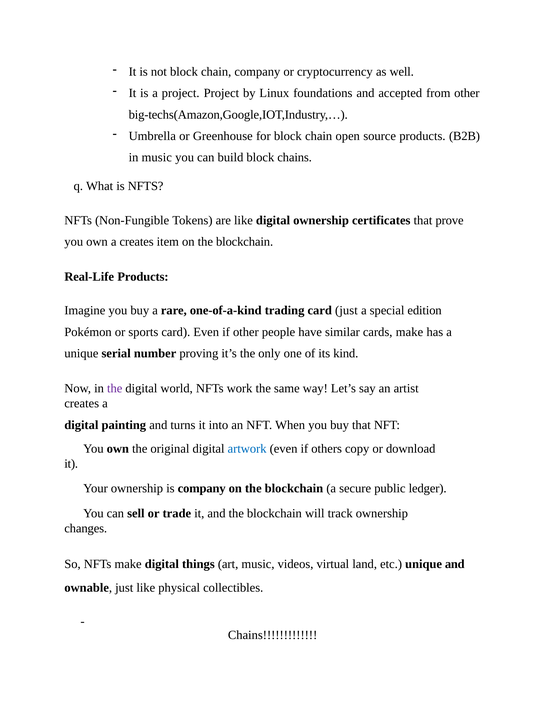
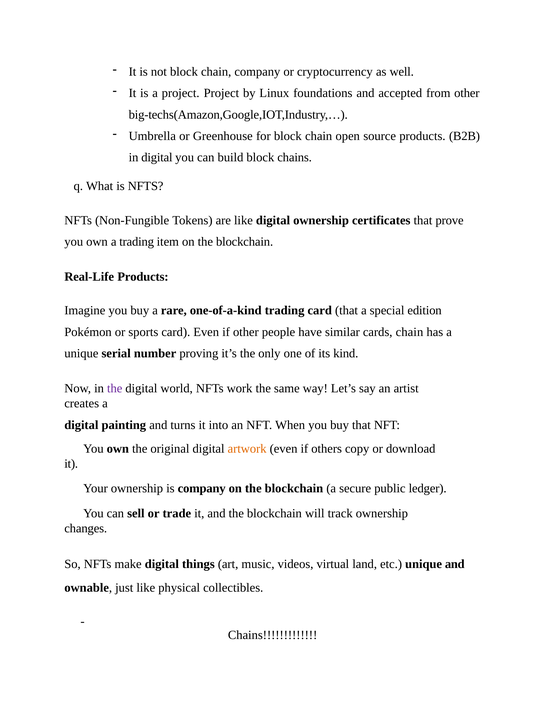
in music: music -> digital (157, 157)
a creates: creates -> trading (137, 242)
card just: just -> that (346, 310)
cards make: make -> chain (409, 332)
artwork colour: blue -> orange (247, 448)
